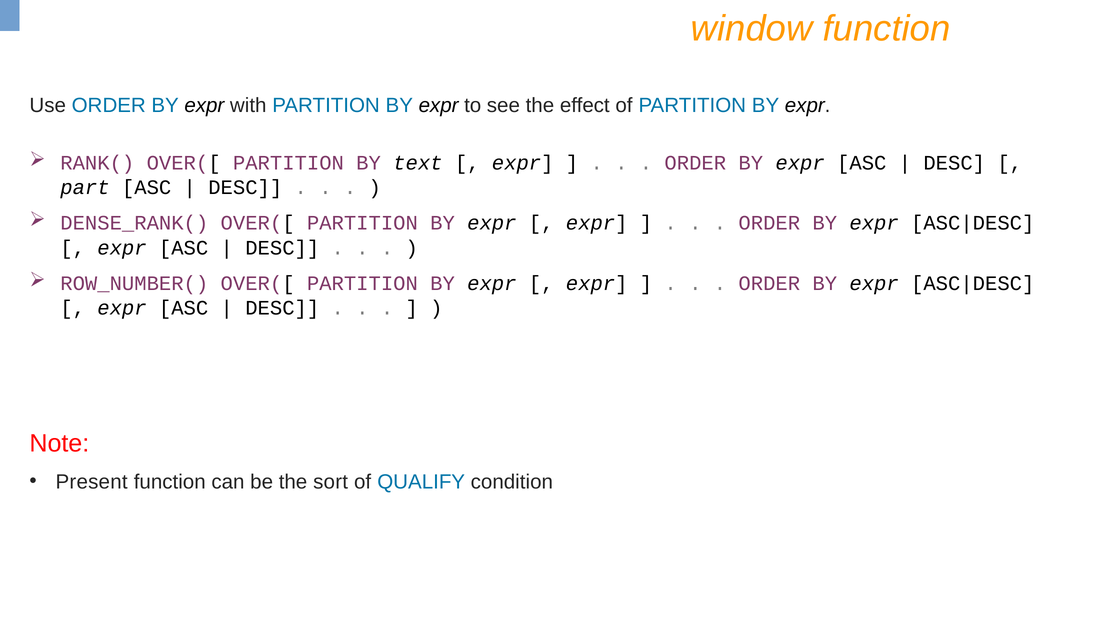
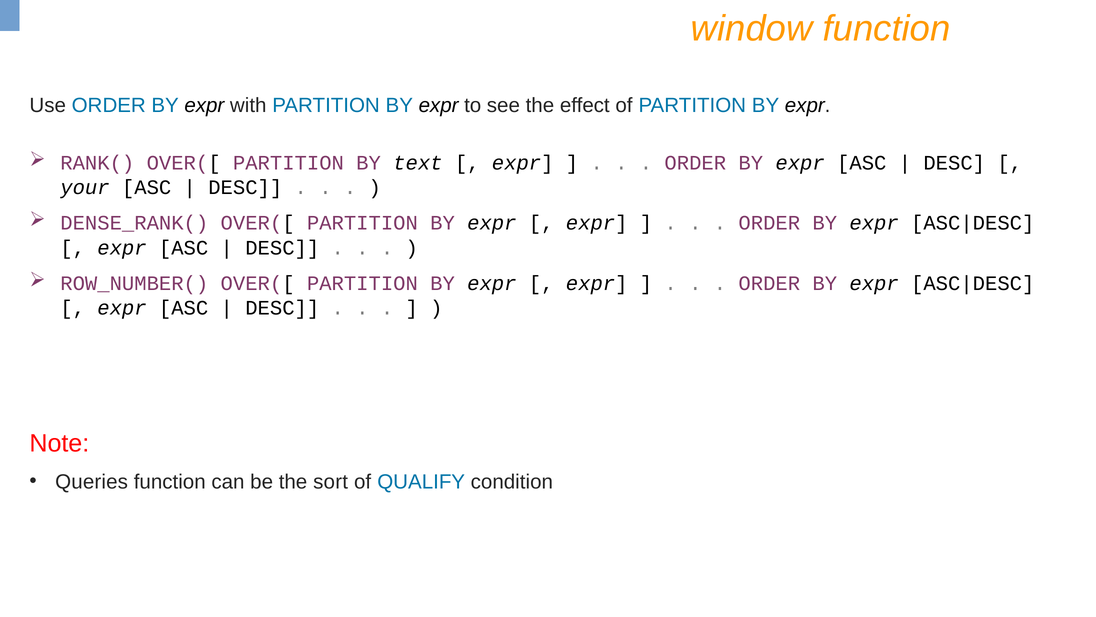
part: part -> your (85, 187)
Present: Present -> Queries (92, 481)
